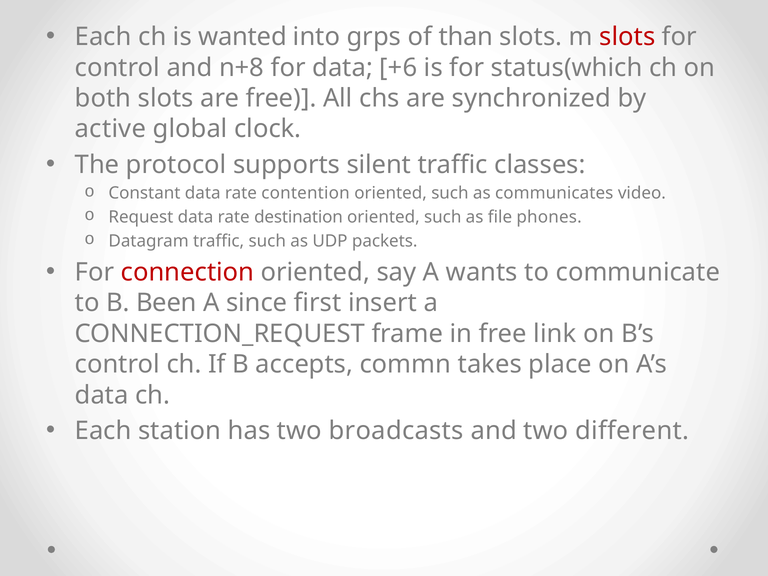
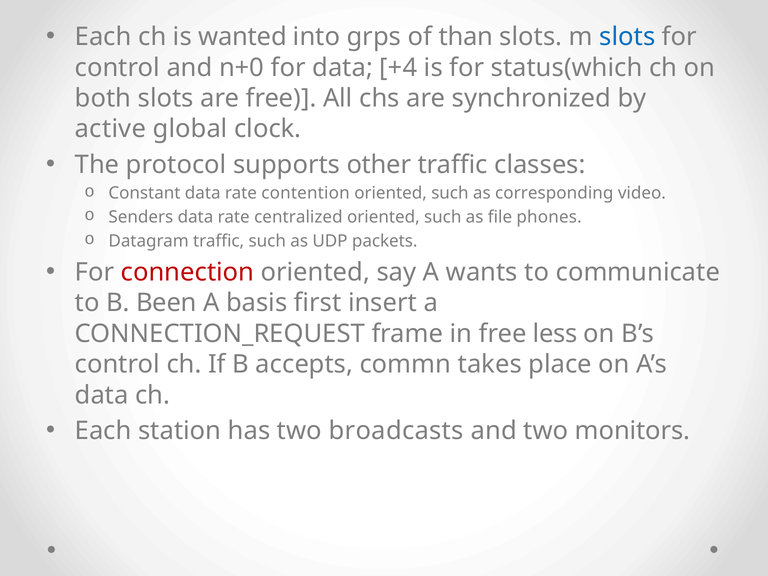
slots colour: red -> blue (627, 37)
n+8: n+8 -> n+0 (242, 68)
+6: +6 -> +4 (398, 68)
silent: silent -> other (379, 165)
communicates: communicates -> corresponding (554, 193)
Request: Request -> Senders (141, 217)
destination: destination -> centralized (298, 217)
since: since -> basis (257, 303)
link: link -> less (555, 334)
different: different -> monitors (632, 431)
